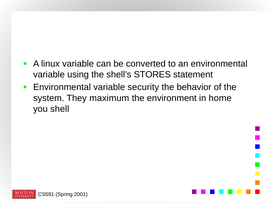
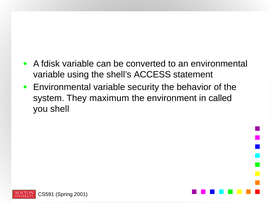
linux: linux -> fdisk (50, 64)
STORES: STORES -> ACCESS (152, 75)
home: home -> called (220, 98)
